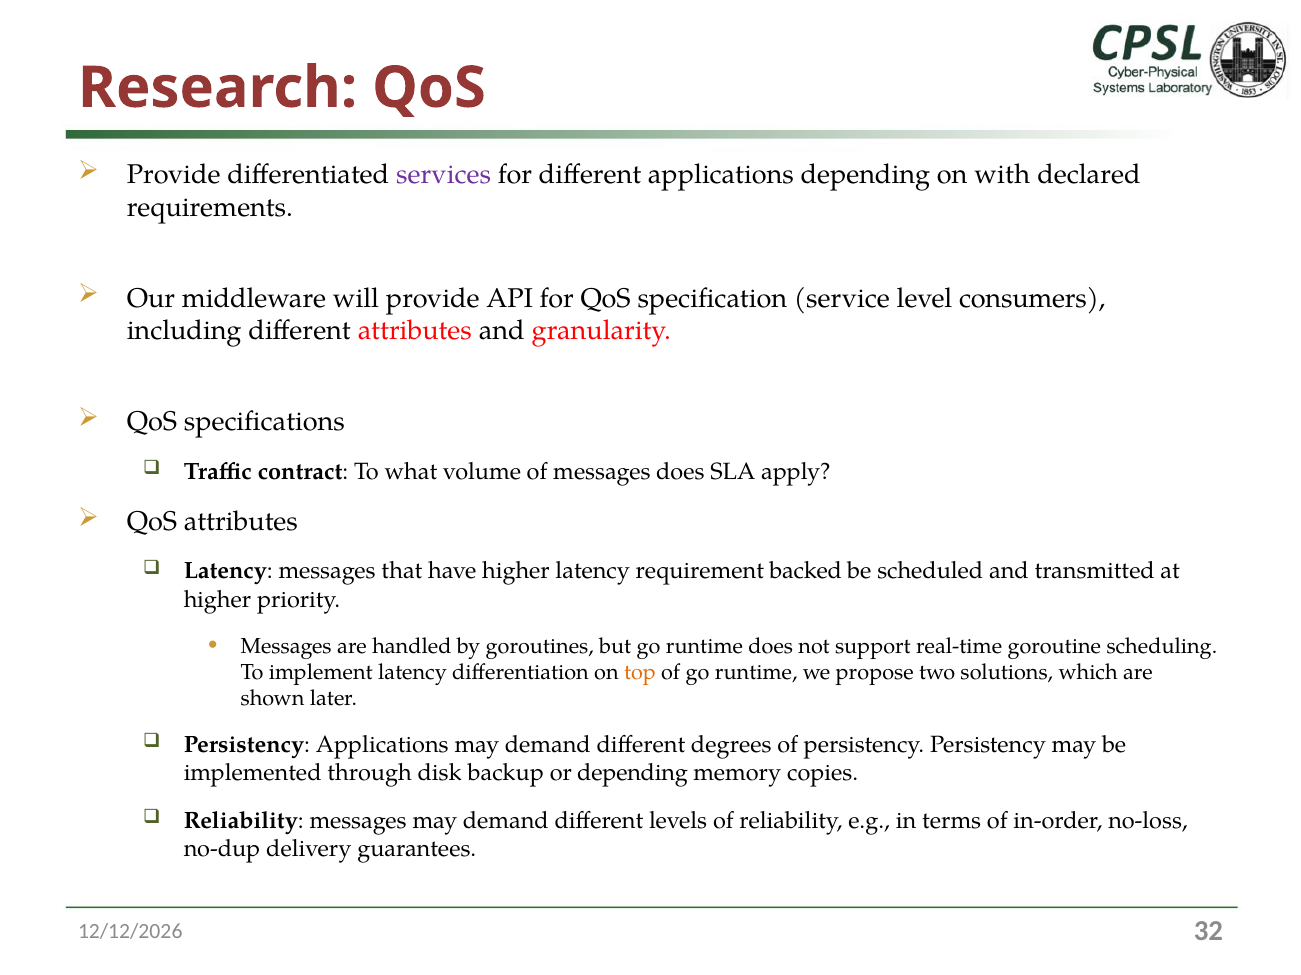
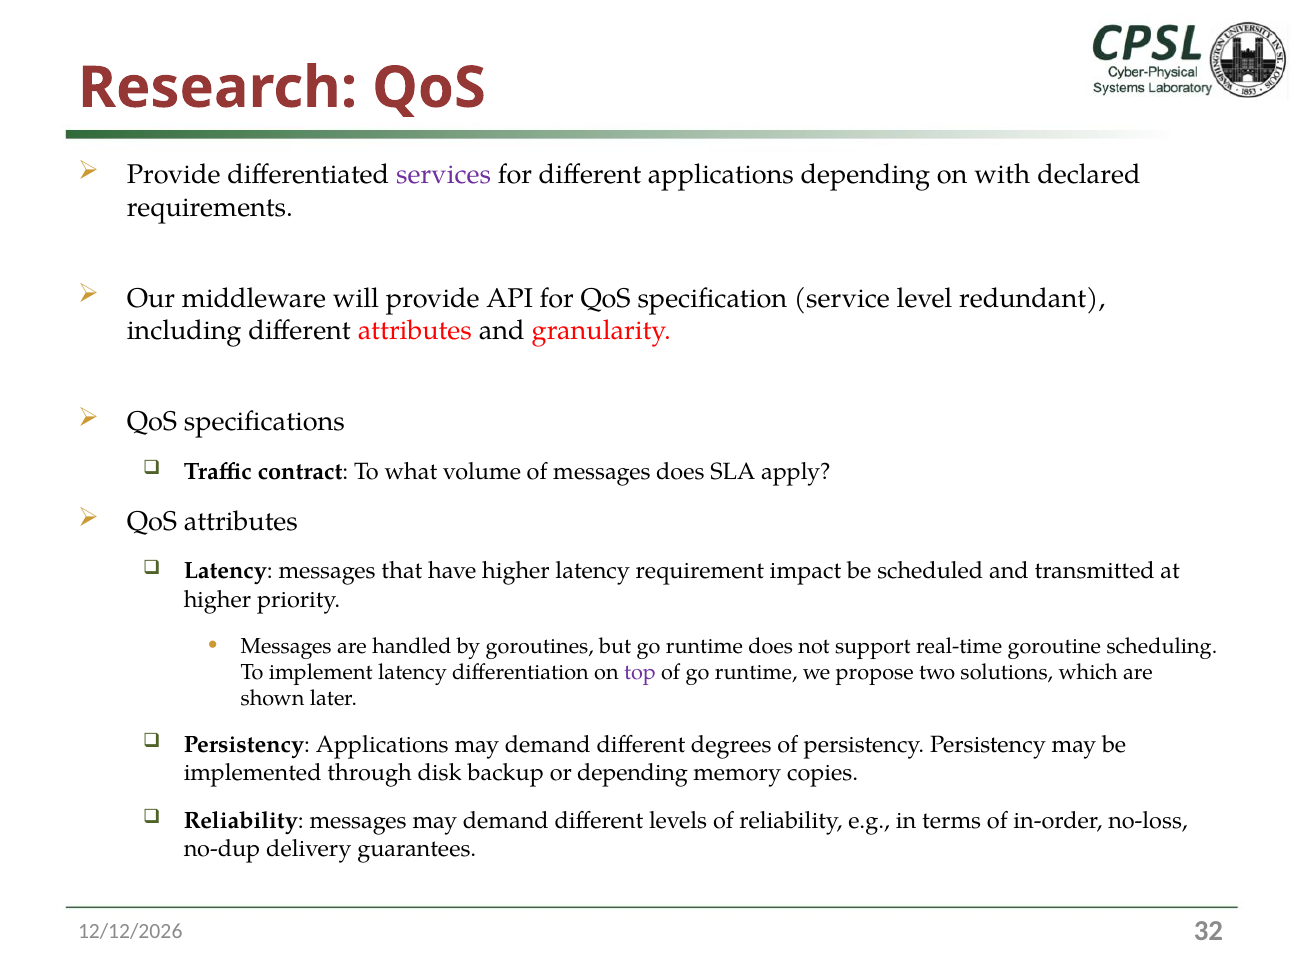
consumers: consumers -> redundant (1032, 299)
backed: backed -> impact (806, 572)
top colour: orange -> purple (640, 672)
